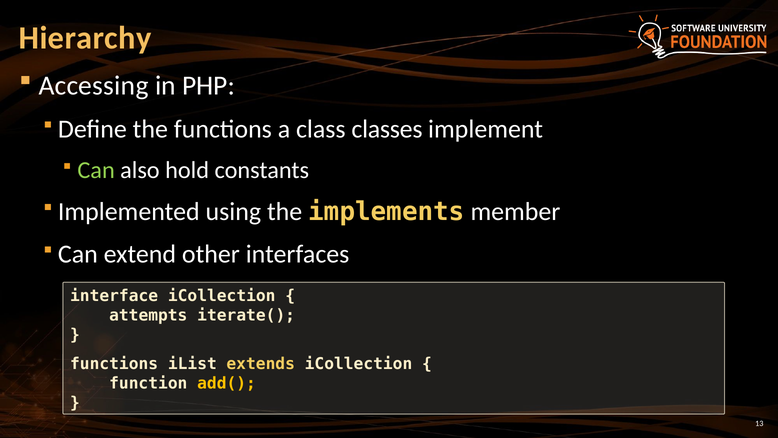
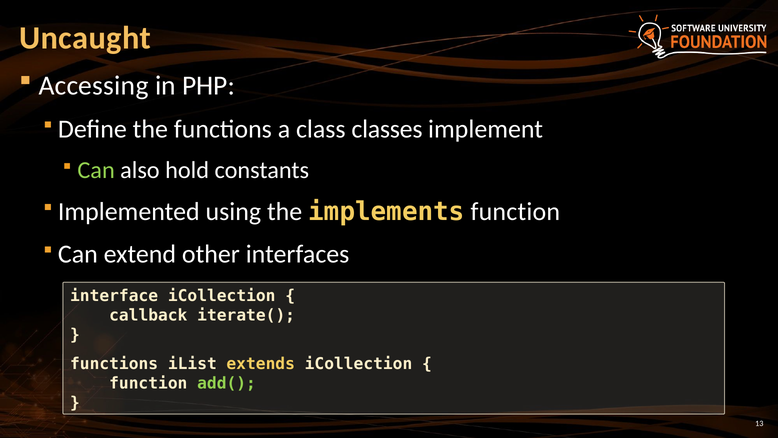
Hierarchy: Hierarchy -> Uncaught (85, 38)
implements member: member -> function (515, 212)
attempts: attempts -> callback (148, 315)
add( colour: yellow -> light green (227, 383)
